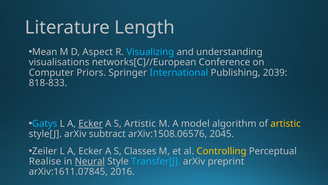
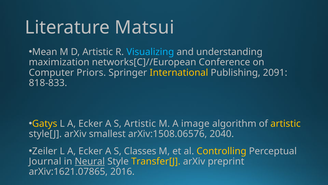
Length: Length -> Matsui (144, 28)
D Aspect: Aspect -> Artistic (98, 52)
visualisations: visualisations -> maximization (59, 62)
International colour: light blue -> yellow (179, 72)
2039: 2039 -> 2091 (275, 72)
Gatys colour: light blue -> yellow (45, 123)
Ecker underline: present -> none (91, 123)
model: model -> image (195, 123)
subtract: subtract -> smallest (107, 134)
2045: 2045 -> 2040 (222, 134)
Realise: Realise -> Journal (45, 161)
Transfer[J colour: light blue -> yellow (156, 161)
arXiv:1611.07845: arXiv:1611.07845 -> arXiv:1621.07865 (68, 171)
